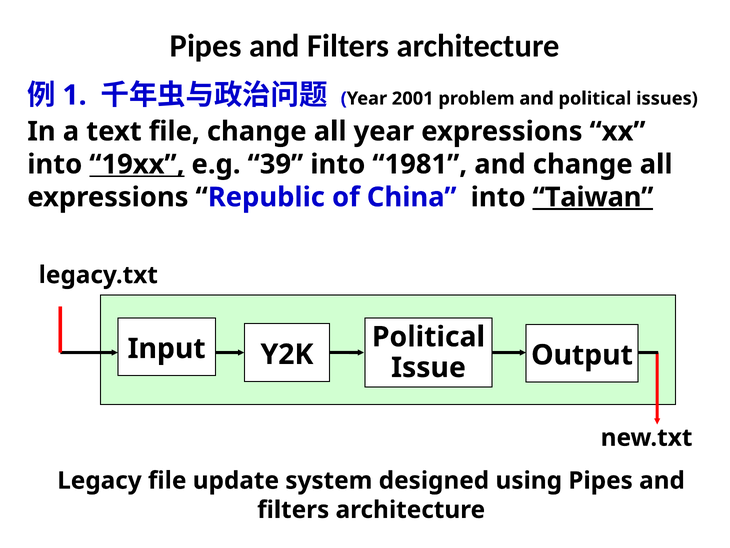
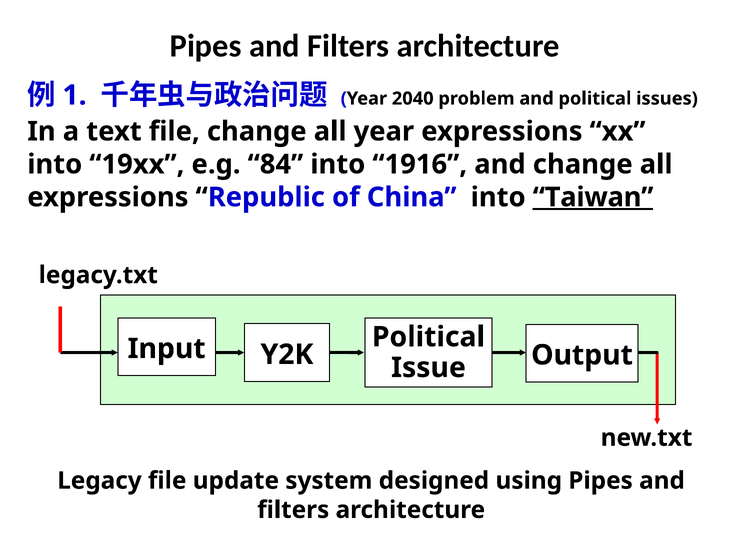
2001: 2001 -> 2040 (413, 99)
19xx underline: present -> none (137, 164)
39: 39 -> 84 (275, 164)
1981: 1981 -> 1916 (420, 164)
